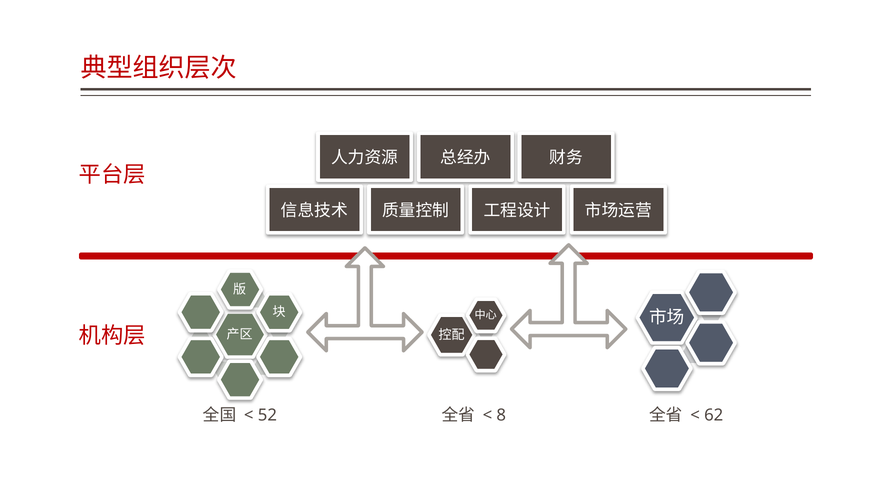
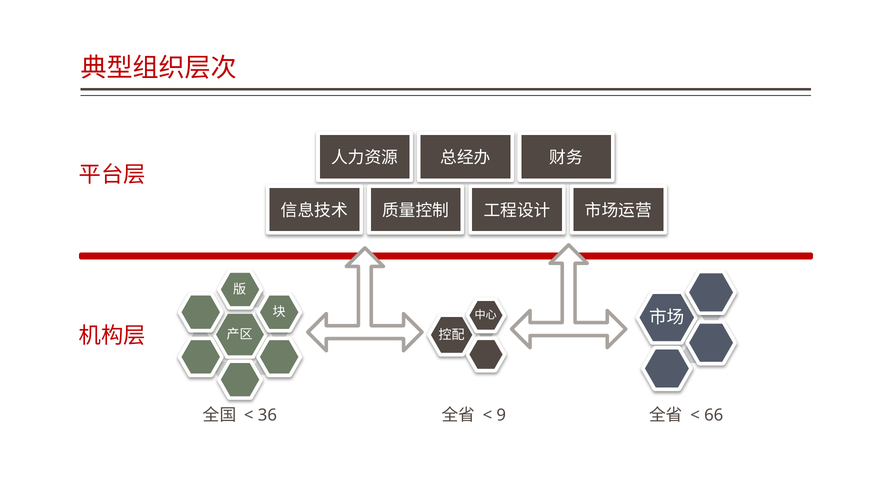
52: 52 -> 36 (267, 415)
8: 8 -> 9 (501, 415)
62: 62 -> 66 (714, 415)
